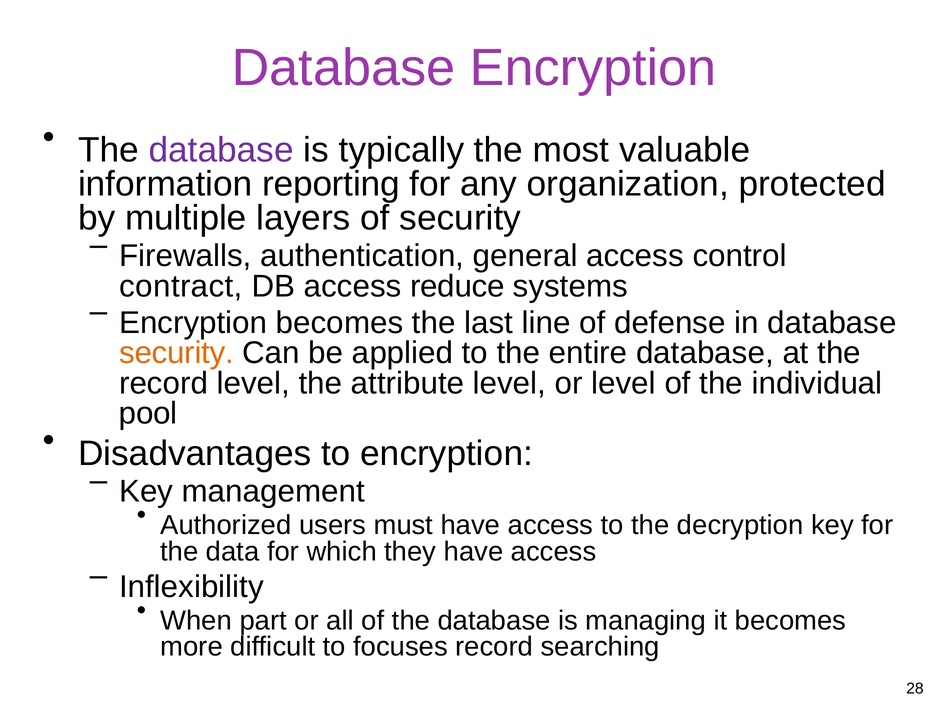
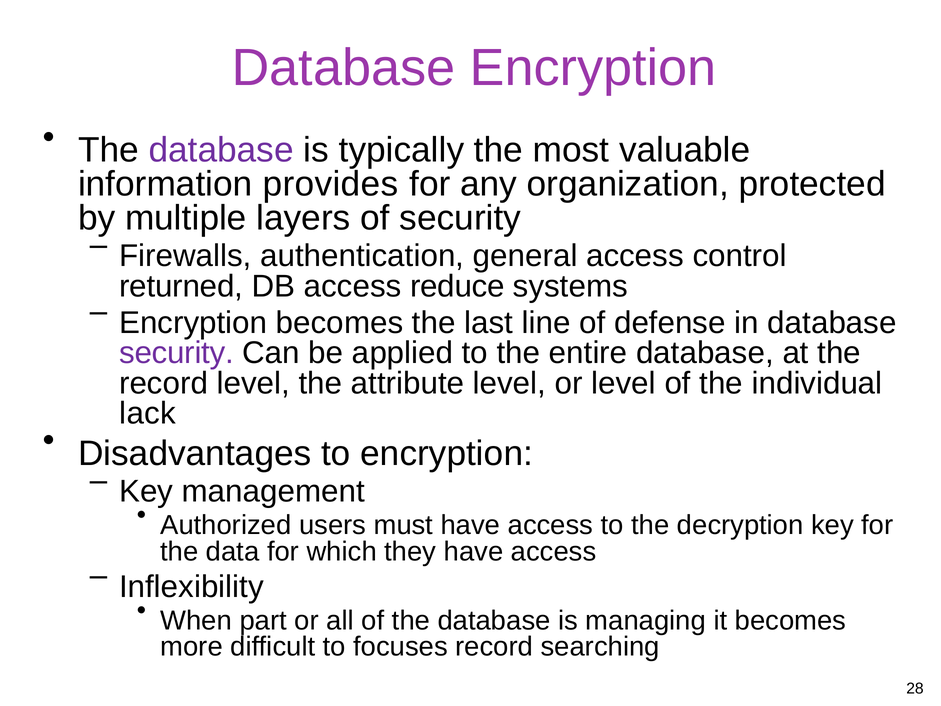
reporting: reporting -> provides (331, 184)
contract: contract -> returned (181, 286)
security colour: orange -> purple (176, 353)
pool: pool -> lack (148, 413)
